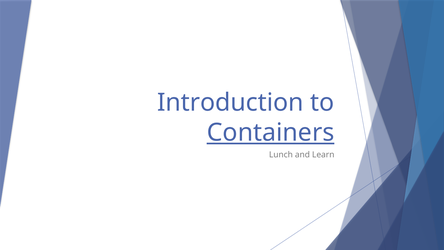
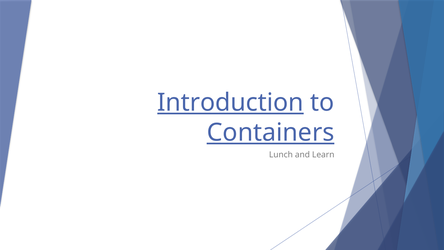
Introduction underline: none -> present (230, 103)
